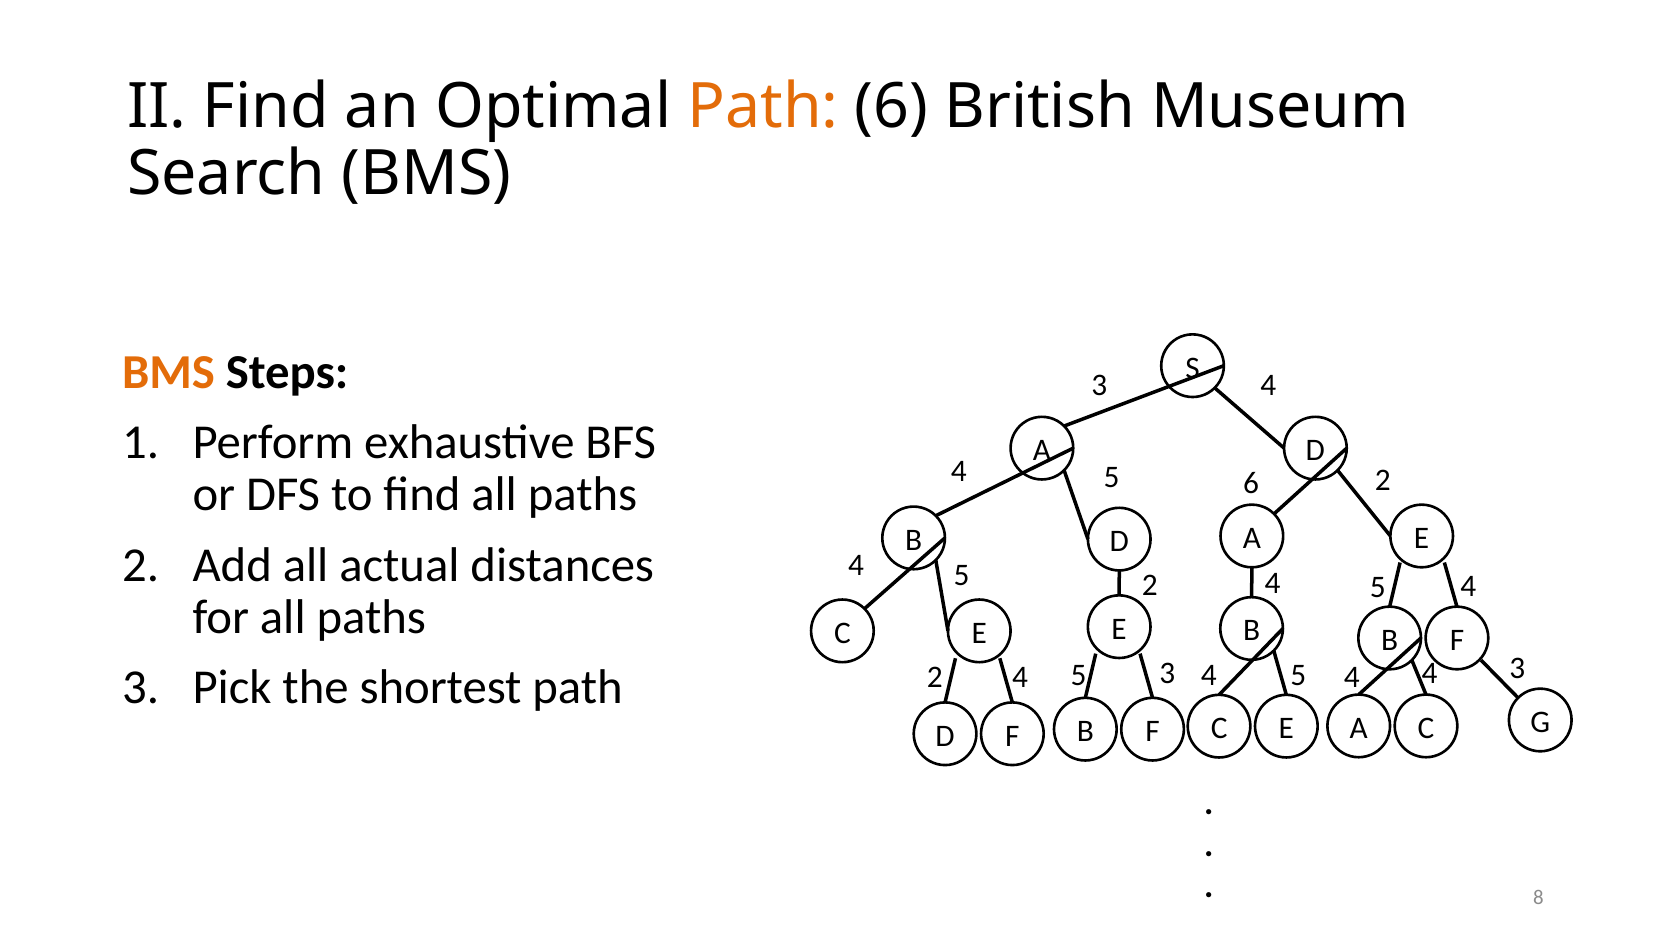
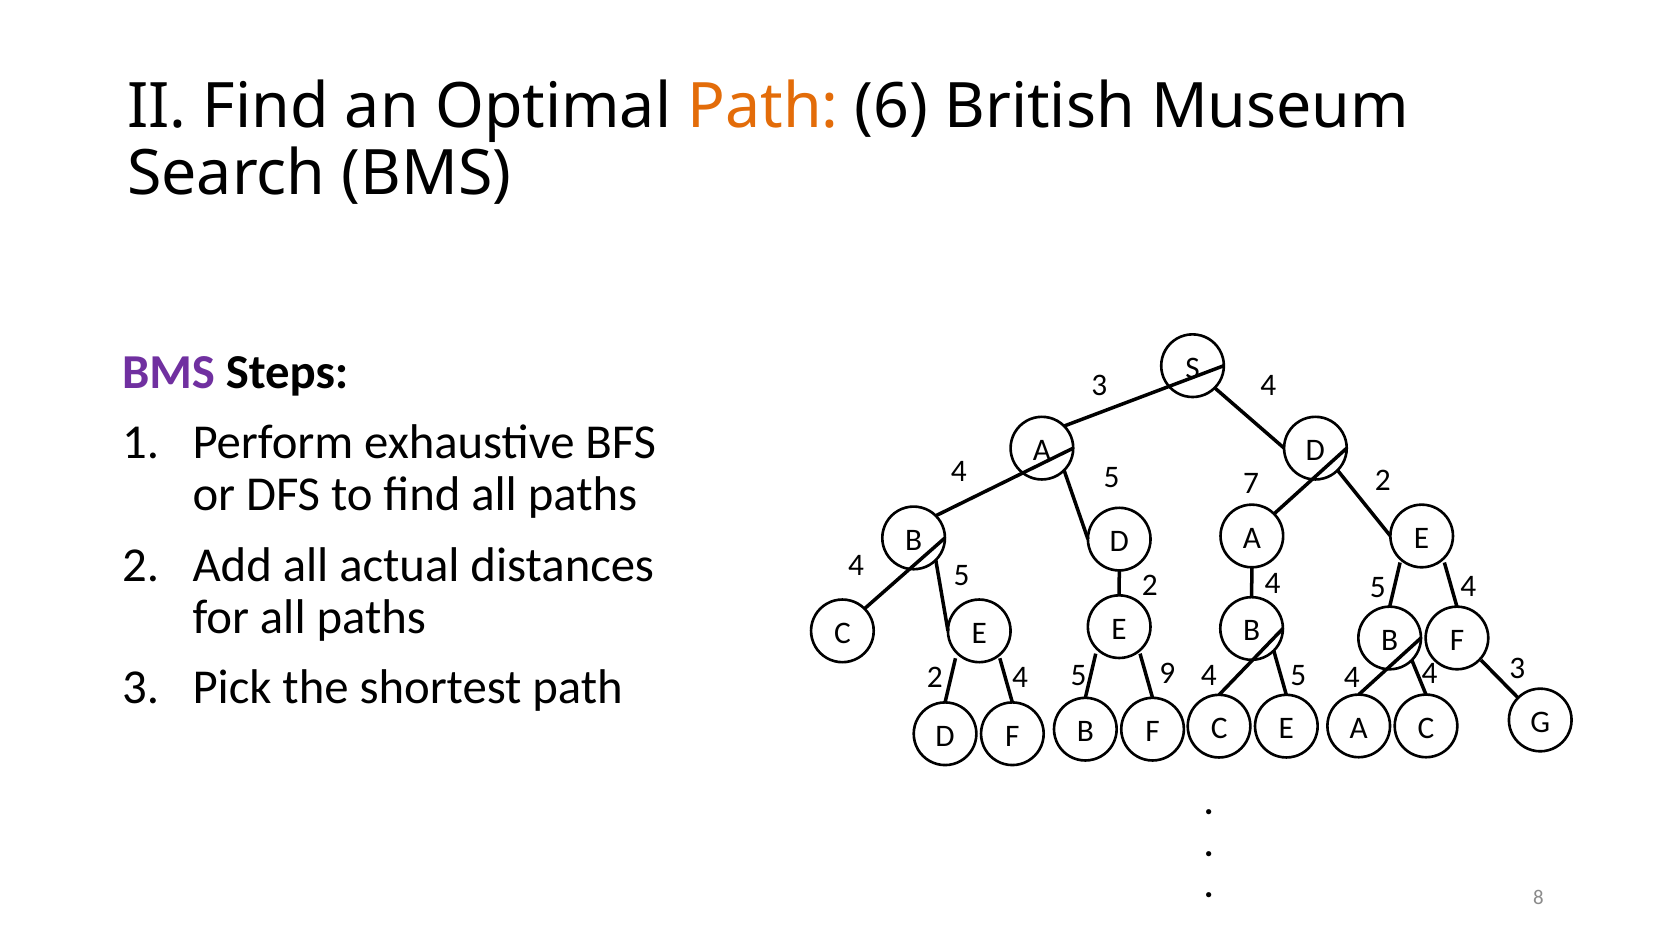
BMS colour: orange -> purple (169, 372)
5 6: 6 -> 7 (1251, 484)
2 3: 3 -> 9 (1167, 673)
